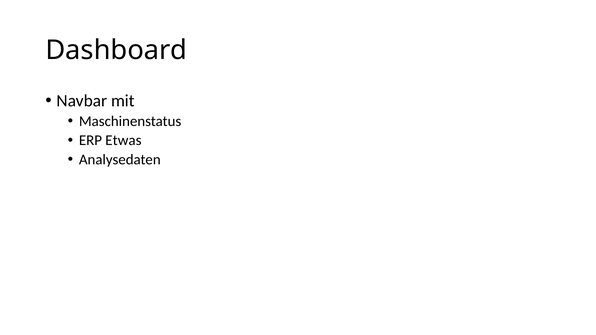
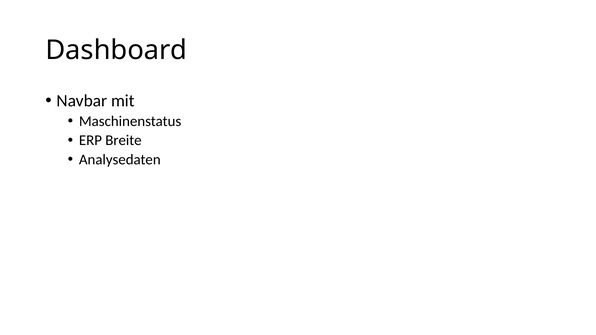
Etwas: Etwas -> Breite (123, 140)
